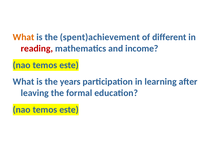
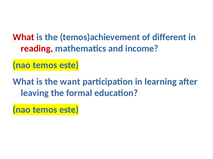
What colour: orange -> red (24, 37)
spent)achievement: spent)achievement -> temos)achievement (100, 37)
years: years -> want (70, 82)
